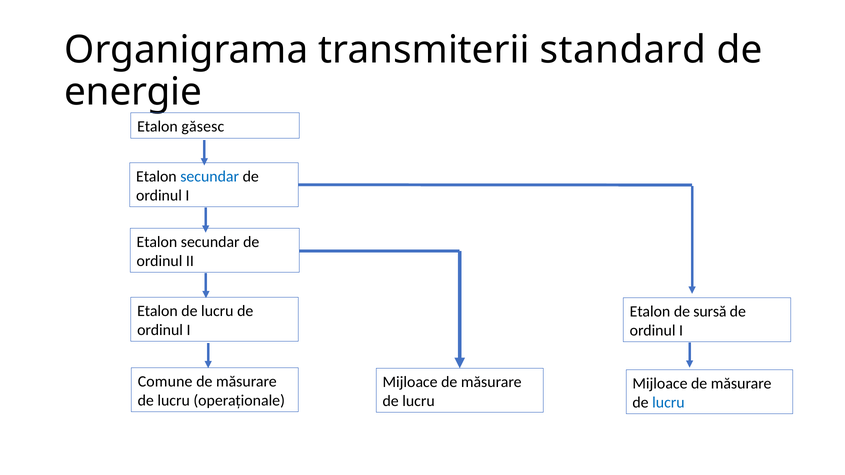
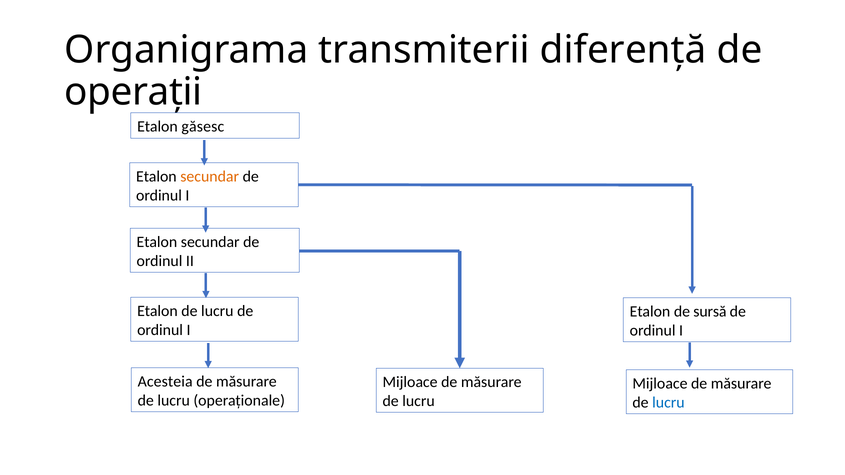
standard: standard -> diferență (623, 50)
energie: energie -> operații (133, 92)
secundar colour: blue -> orange (210, 176)
Comune: Comune -> Acesteia (165, 382)
